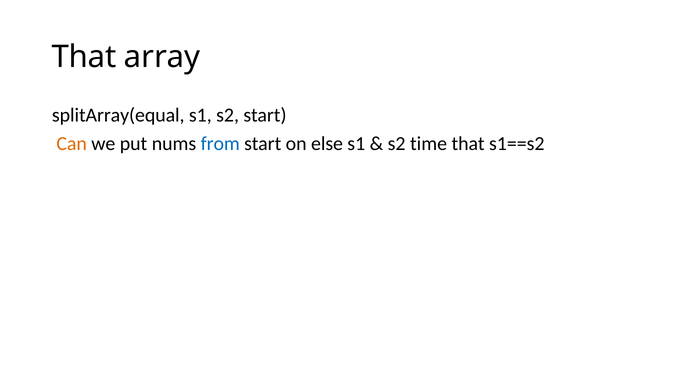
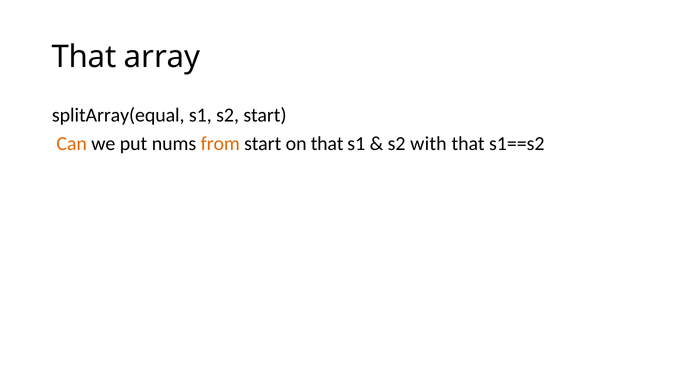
from colour: blue -> orange (220, 144)
on else: else -> that (327, 144)
time: time -> with (428, 144)
